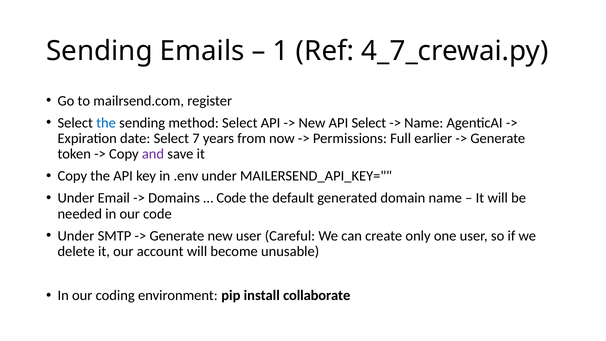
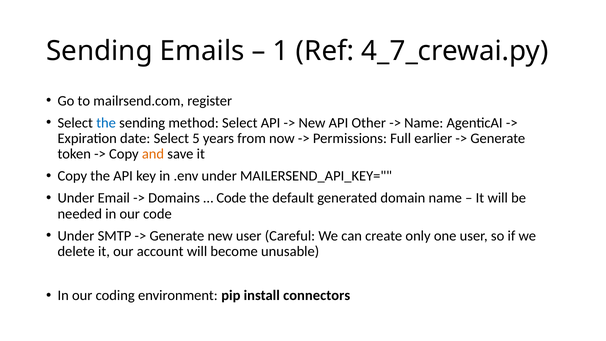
API Select: Select -> Other (369, 123)
7: 7 -> 5 (196, 138)
and colour: purple -> orange (153, 154)
collaborate: collaborate -> connectors (317, 295)
